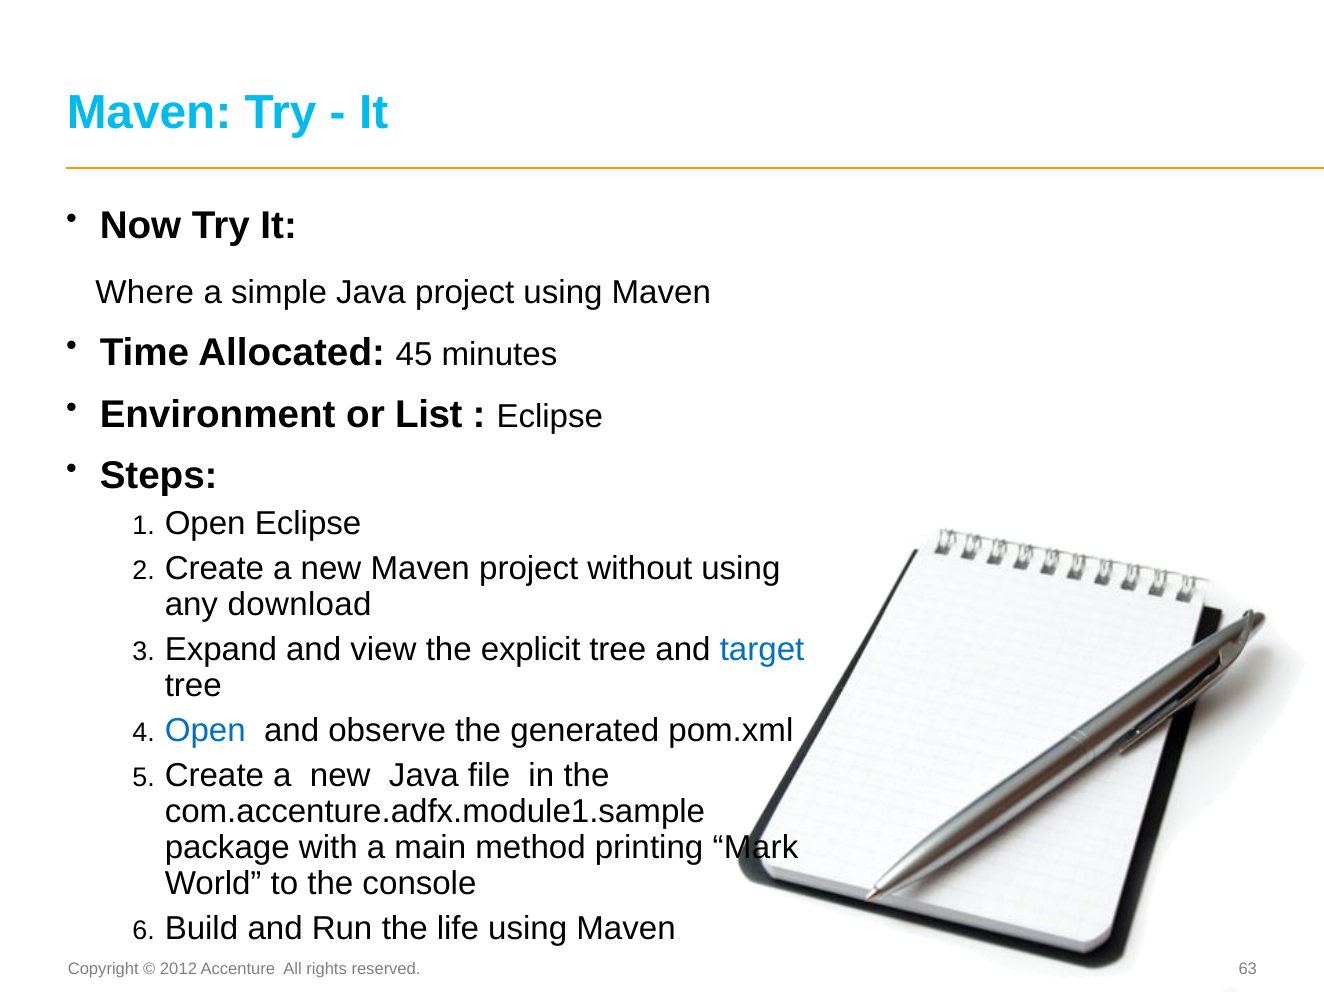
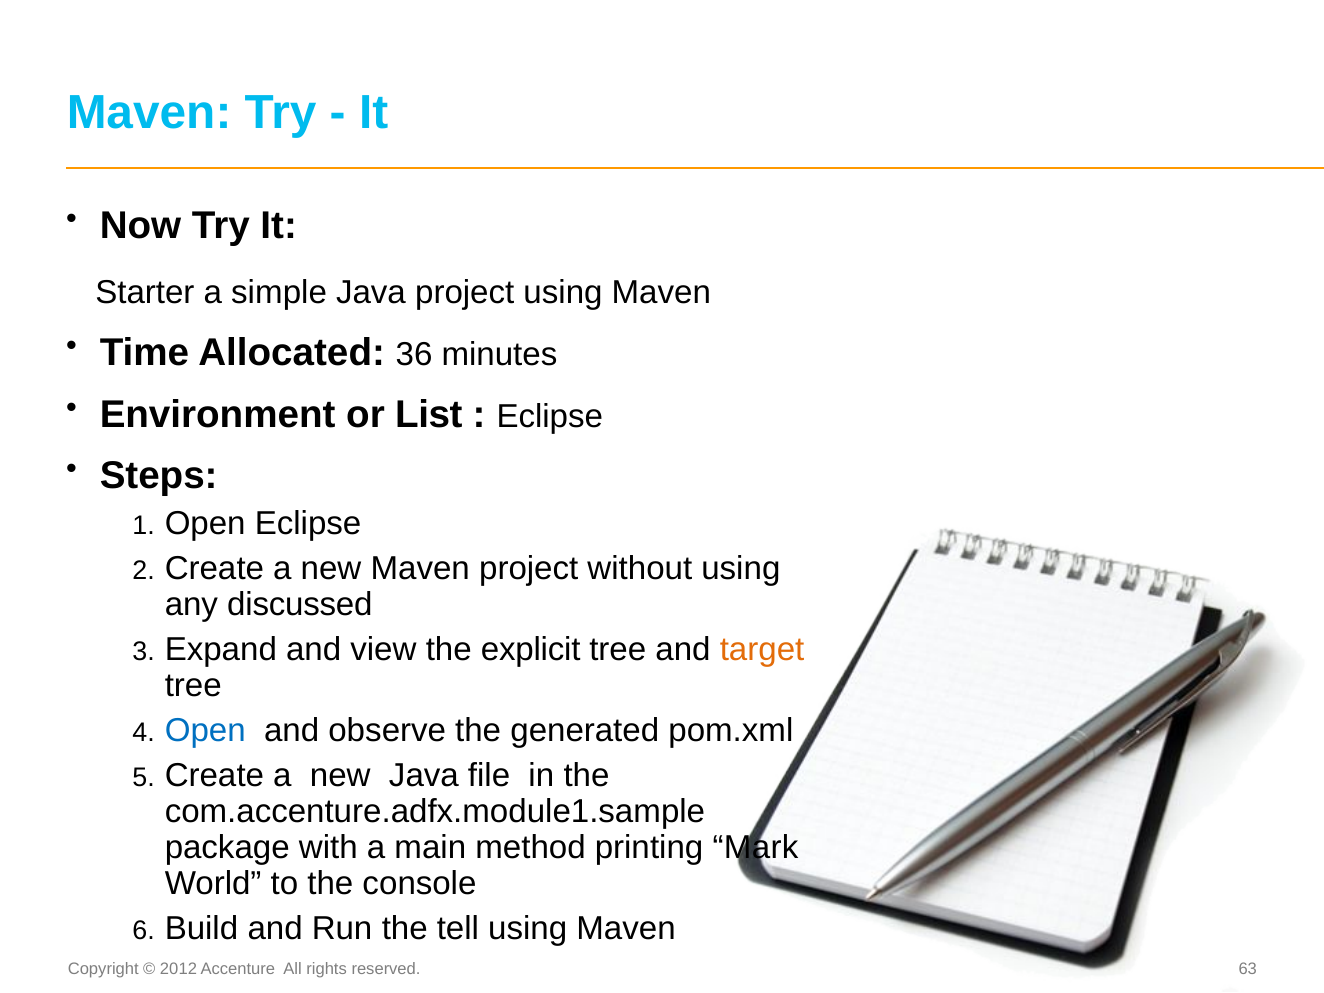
Where: Where -> Starter (145, 293)
45: 45 -> 36 (414, 355)
download: download -> discussed (300, 604)
target colour: blue -> orange (762, 650)
life: life -> tell (458, 928)
